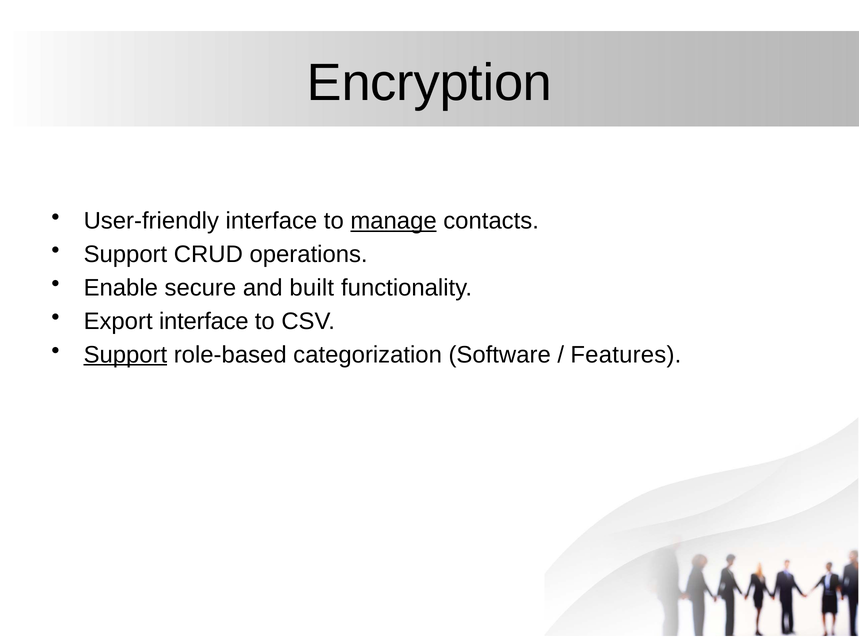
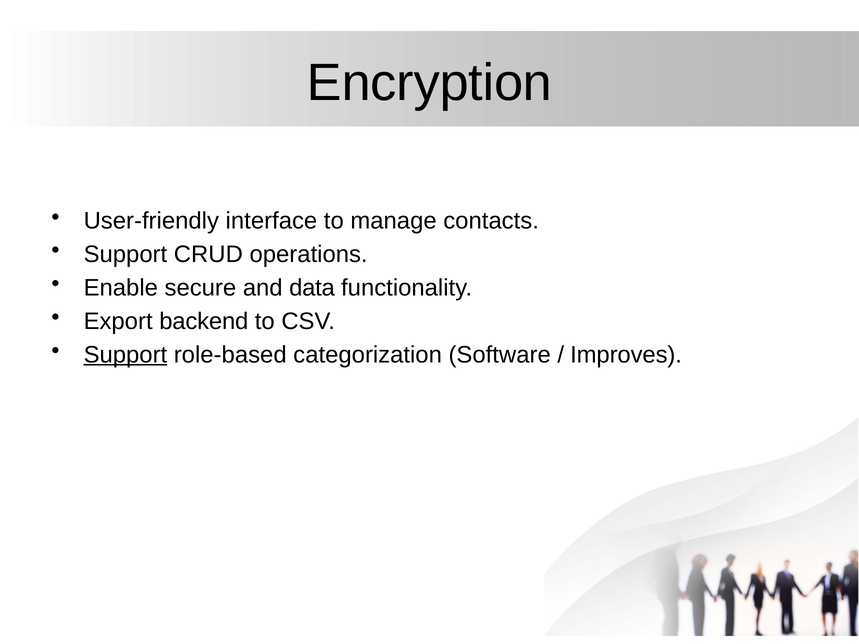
manage underline: present -> none (394, 221)
built: built -> data (312, 288)
Export interface: interface -> backend (204, 321)
Features: Features -> Improves (626, 355)
